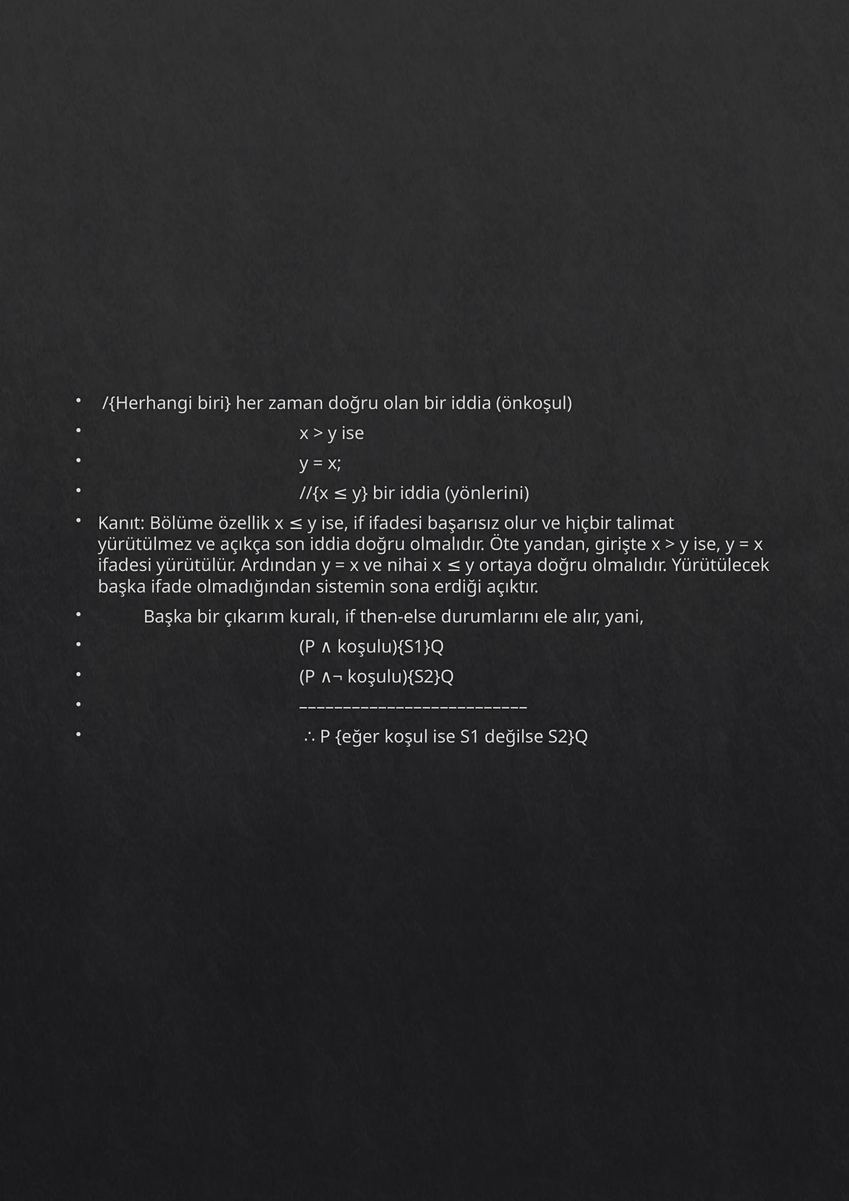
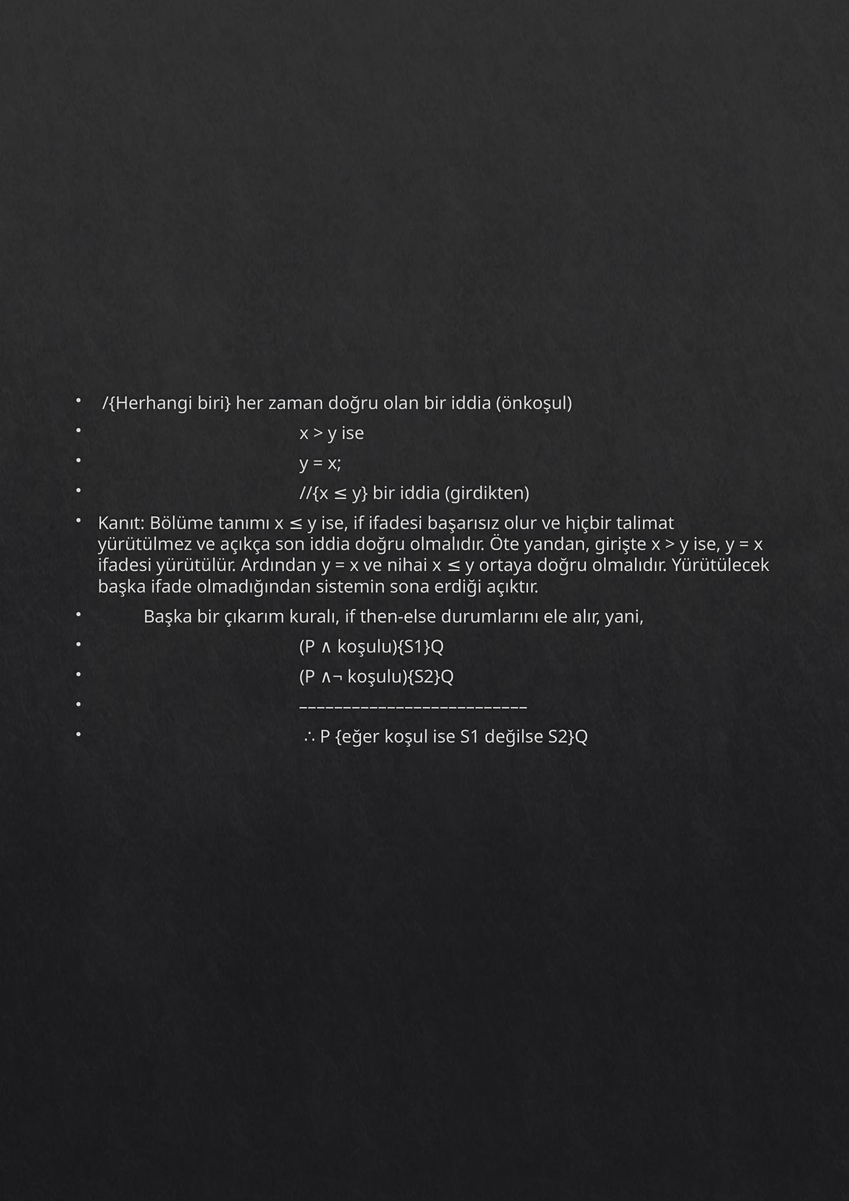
yönlerini: yönlerini -> girdikten (487, 493)
özellik: özellik -> tanımı (244, 523)
